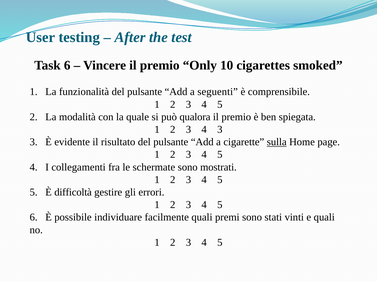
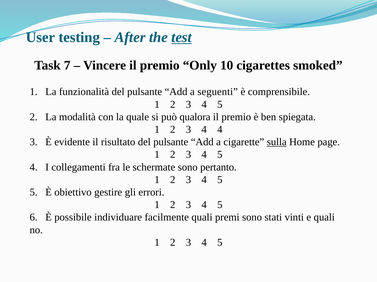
test underline: none -> present (182, 37)
Task 6: 6 -> 7 (67, 65)
4 3: 3 -> 4 (220, 130)
mostrati: mostrati -> pertanto (218, 168)
difficoltà: difficoltà -> obiettivo (73, 193)
